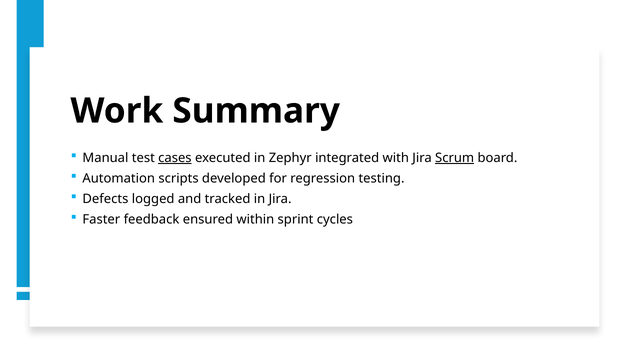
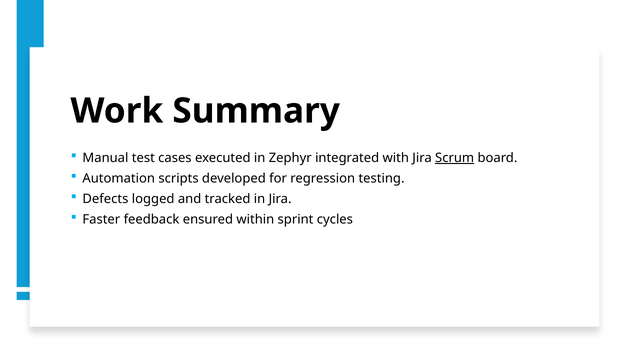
cases underline: present -> none (175, 158)
